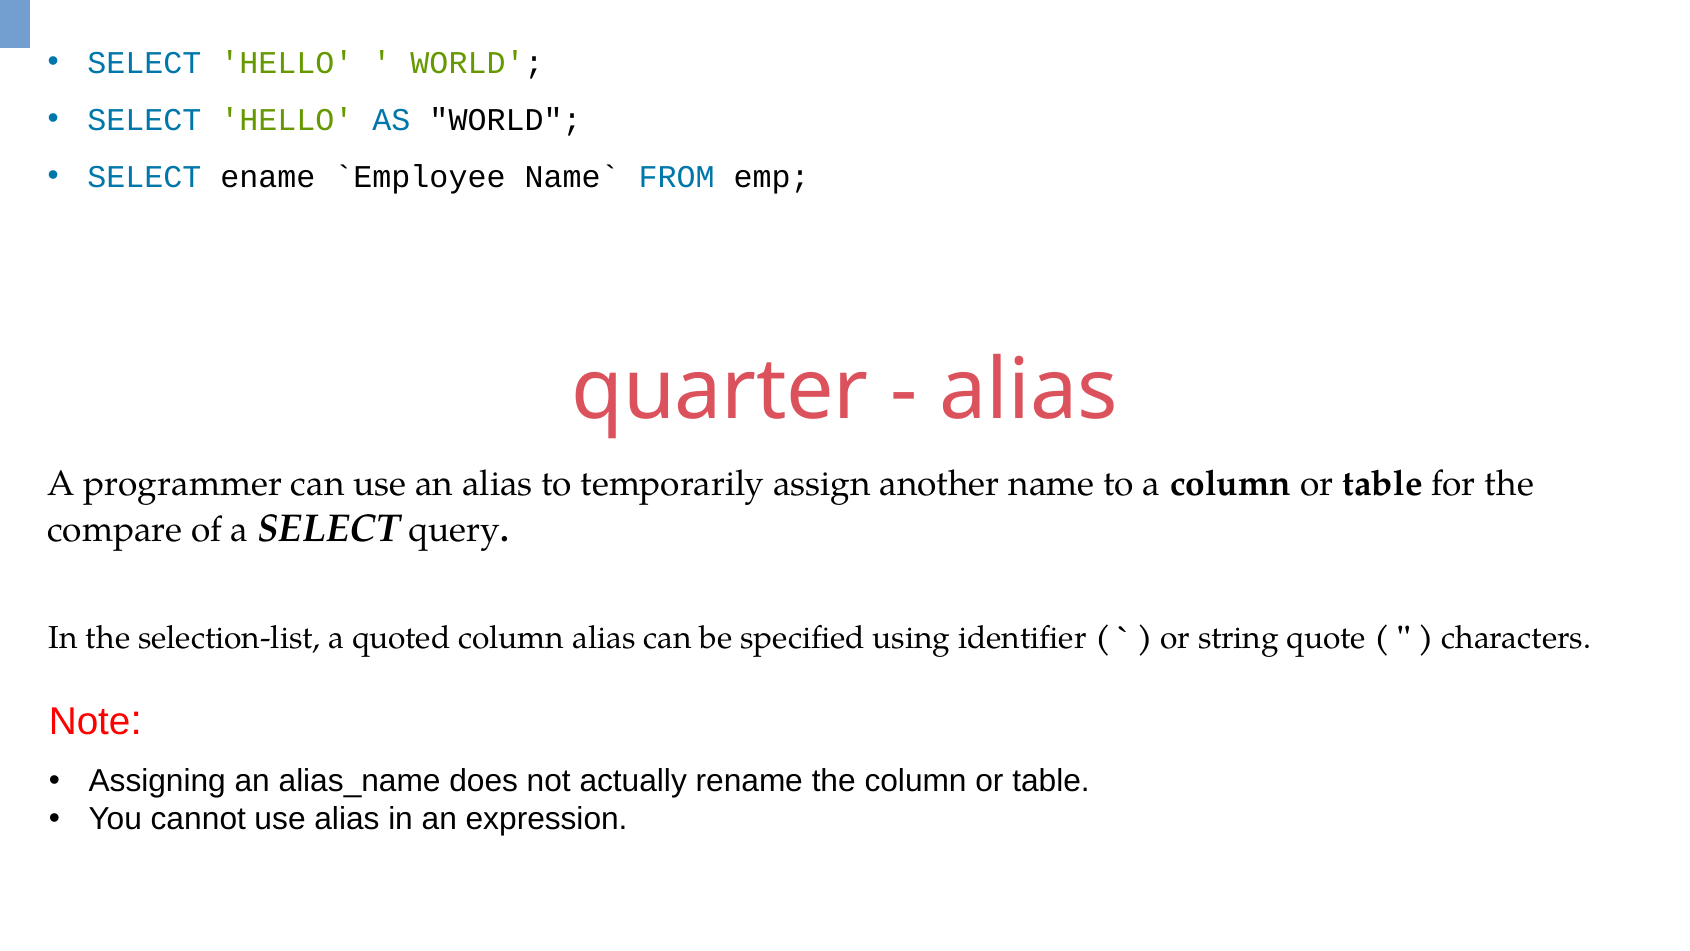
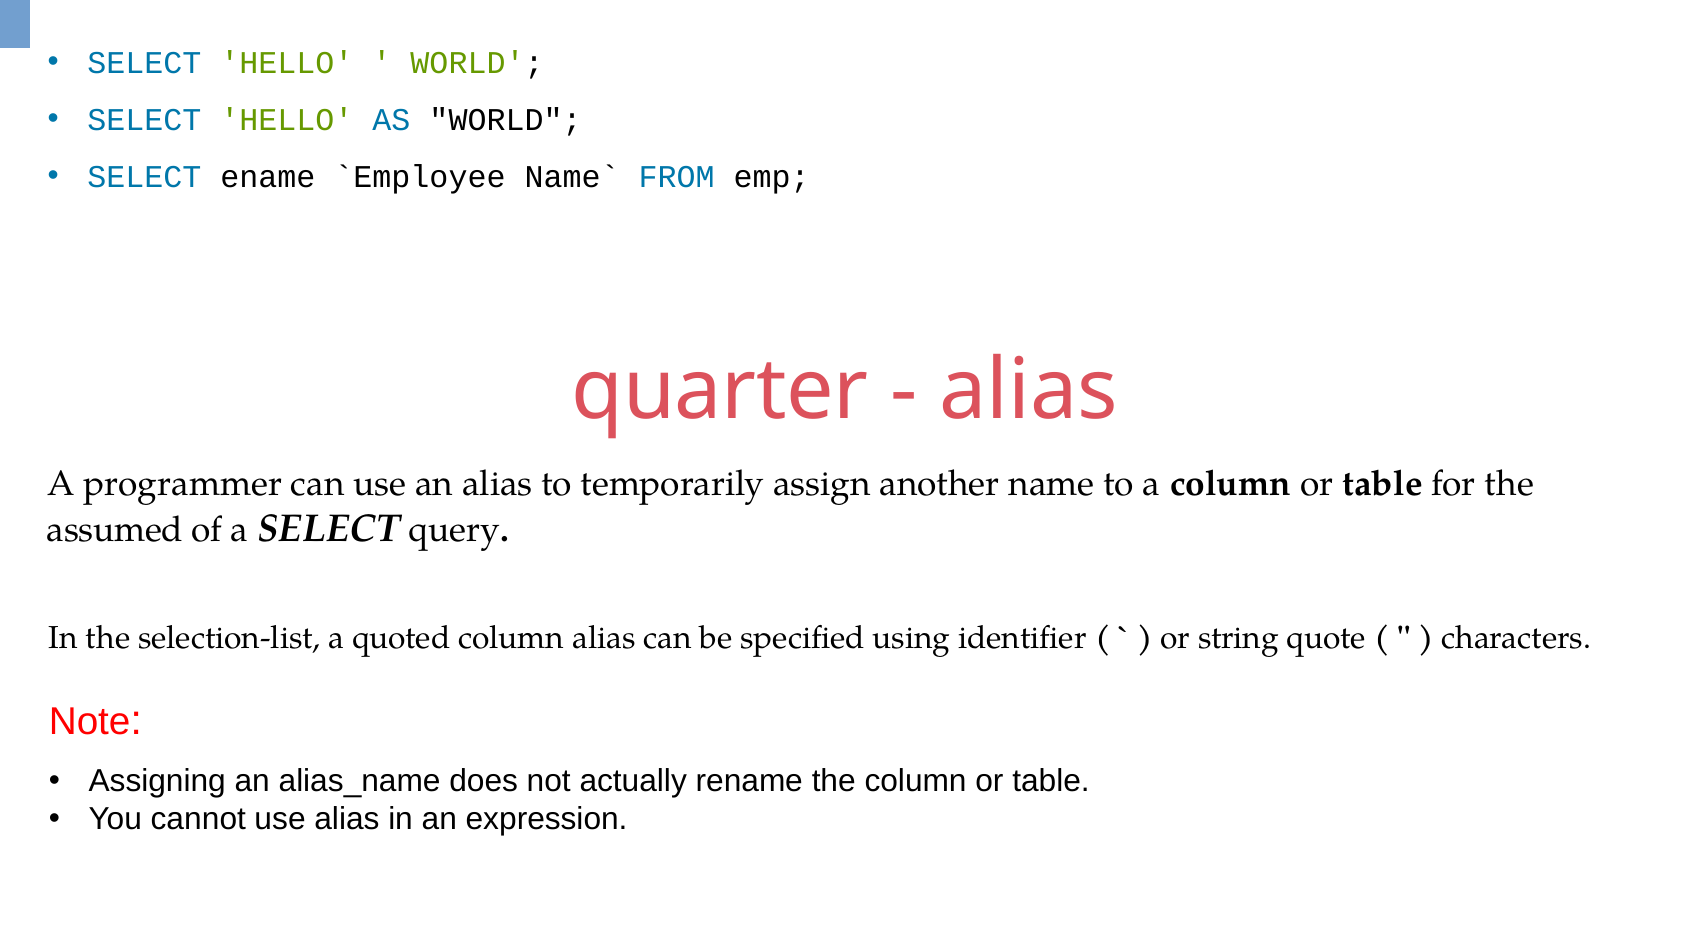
compare: compare -> assumed (115, 530)
